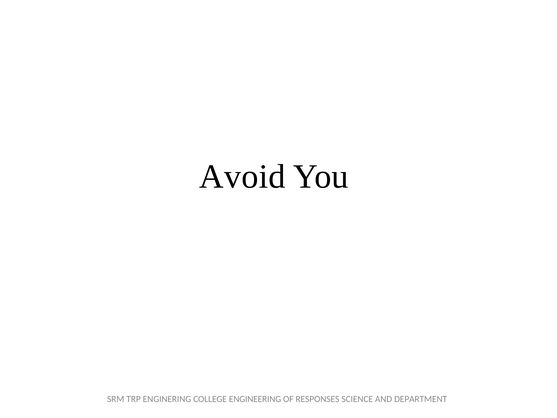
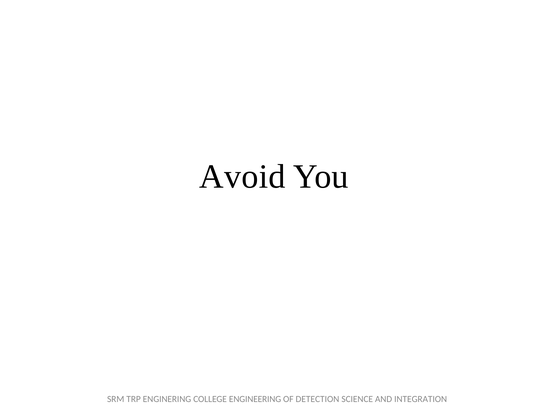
RESPONSES: RESPONSES -> DETECTION (317, 399)
DEPARTMENT: DEPARTMENT -> INTEGRATION (421, 399)
